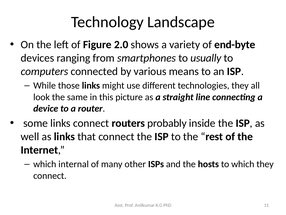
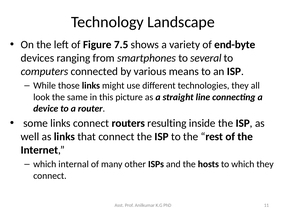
2.0: 2.0 -> 7.5 (121, 45)
usually: usually -> several (206, 58)
probably: probably -> resulting (167, 123)
